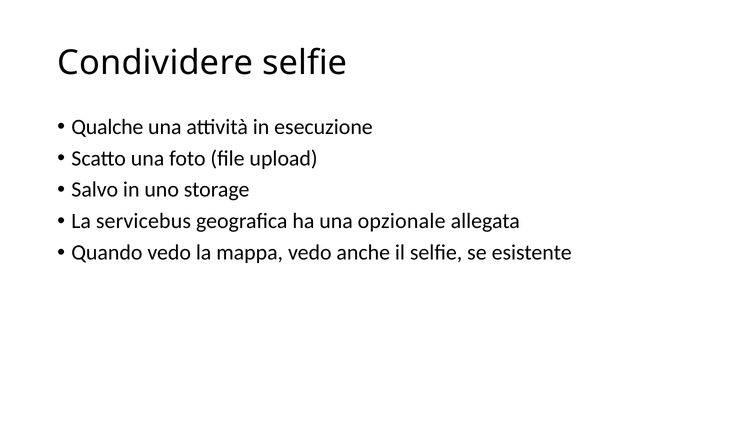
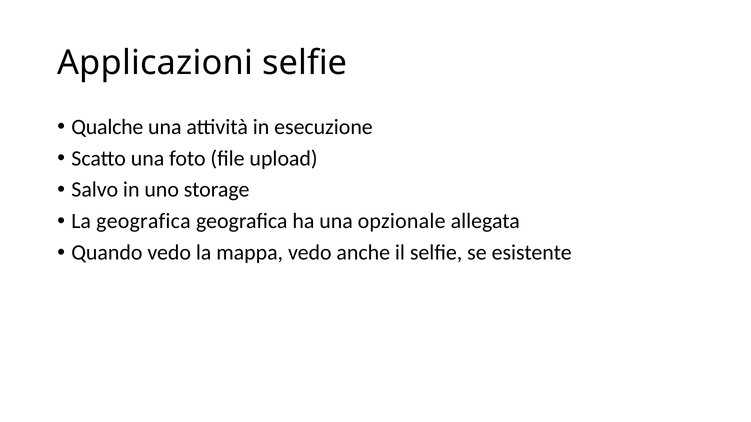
Condividere: Condividere -> Applicazioni (155, 63)
La servicebus: servicebus -> geografica (143, 221)
